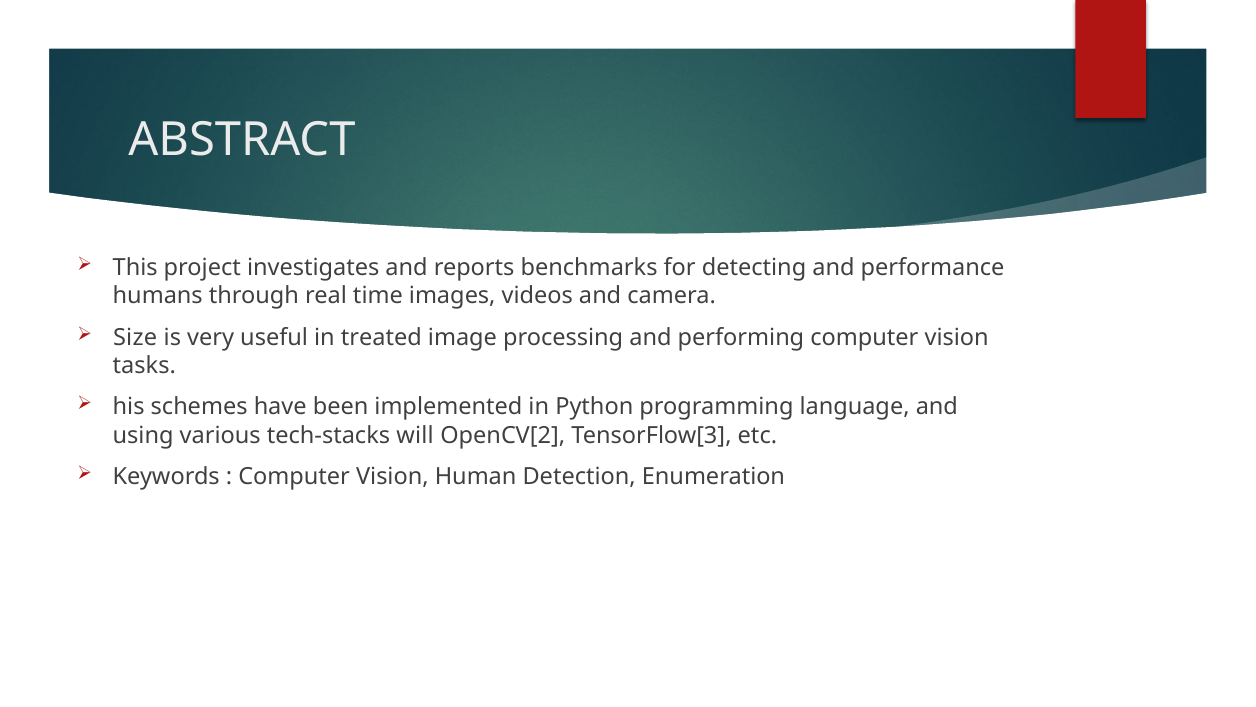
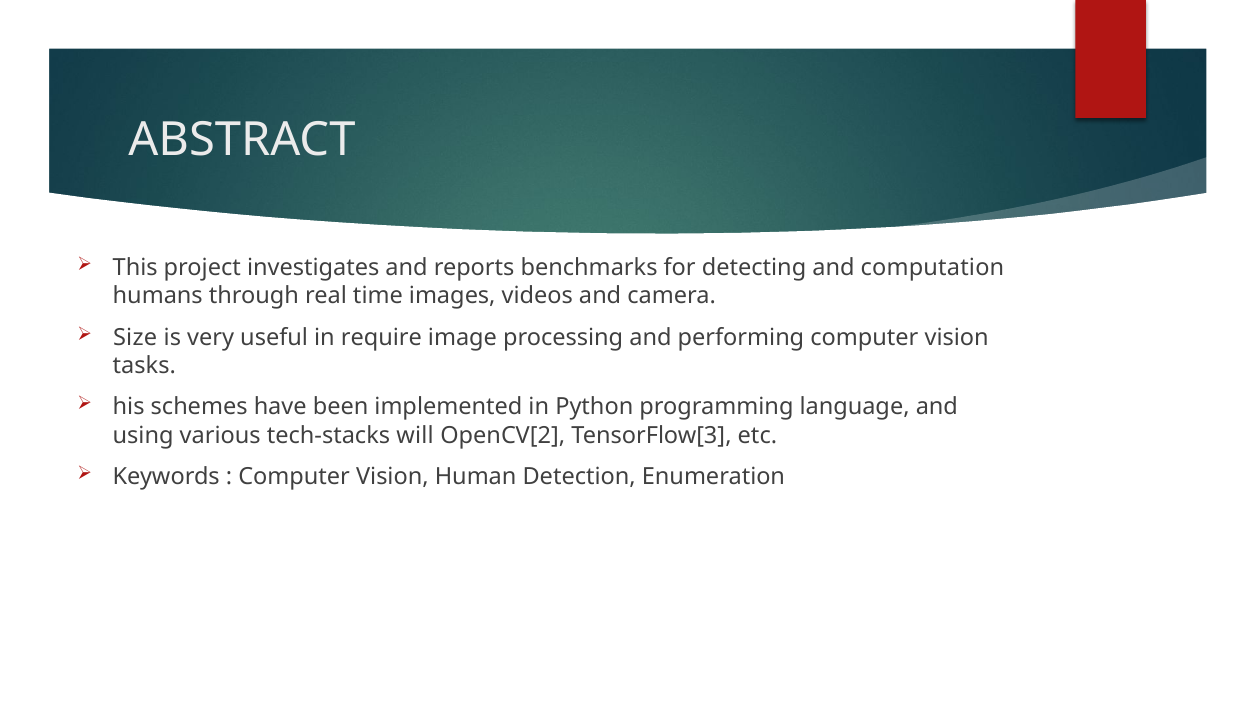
performance: performance -> computation (932, 268)
treated: treated -> require (381, 337)
